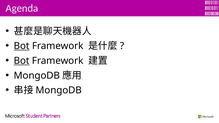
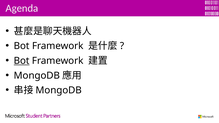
Bot underline: present -> none (22, 46)
